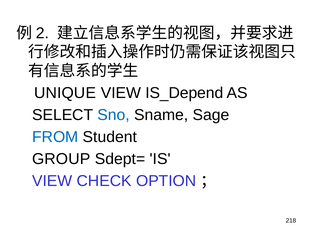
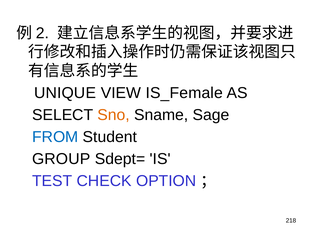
IS_Depend: IS_Depend -> IS_Female (184, 93)
Sno colour: blue -> orange (113, 115)
VIEW: VIEW -> TEST (52, 181)
